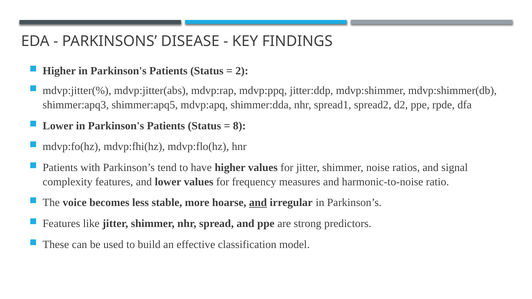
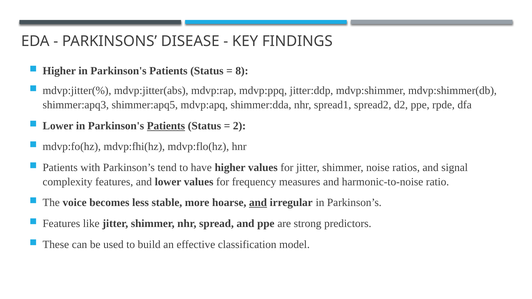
2: 2 -> 8 (242, 71)
Patients underline: none -> present (166, 126)
8: 8 -> 2 (239, 126)
